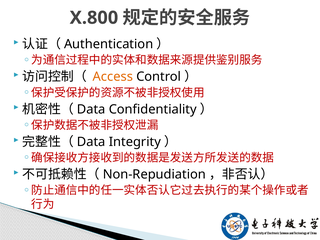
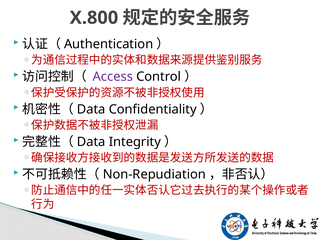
Access colour: orange -> purple (113, 77)
